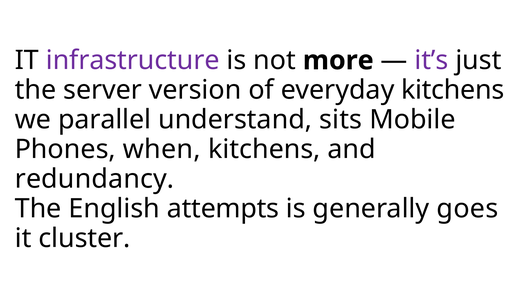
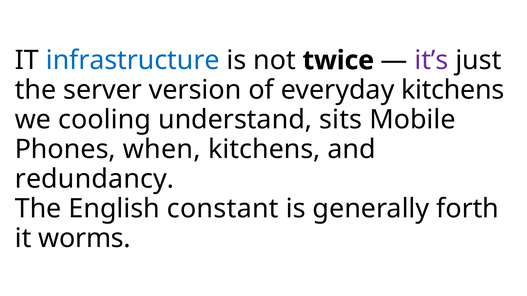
infrastructure colour: purple -> blue (133, 61)
more: more -> twice (338, 61)
parallel: parallel -> cooling (105, 120)
attempts: attempts -> constant (223, 209)
goes: goes -> forth (468, 209)
cluster: cluster -> worms (85, 239)
